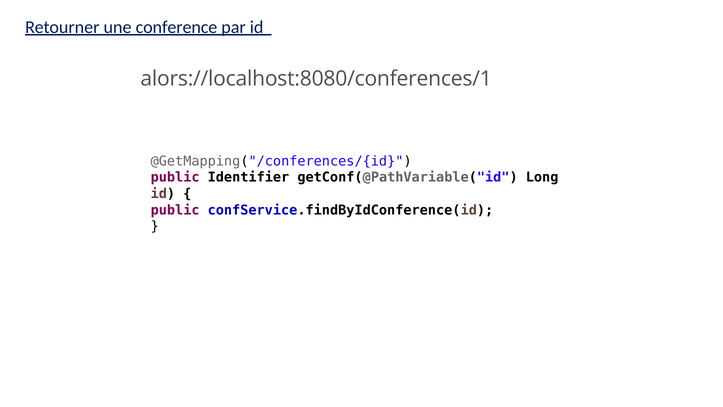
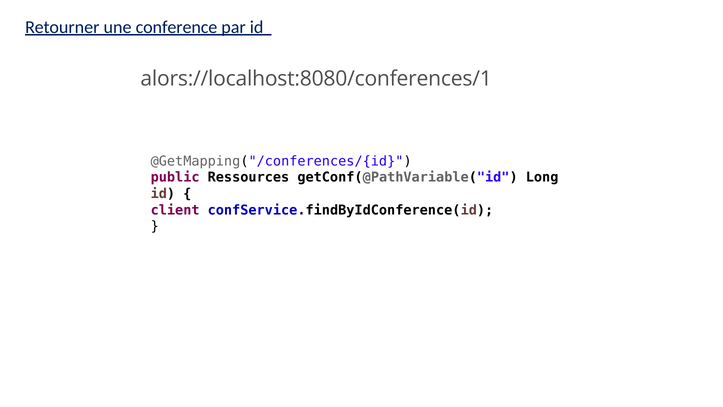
Identifier: Identifier -> Ressources (248, 177)
public: public -> client (175, 210)
